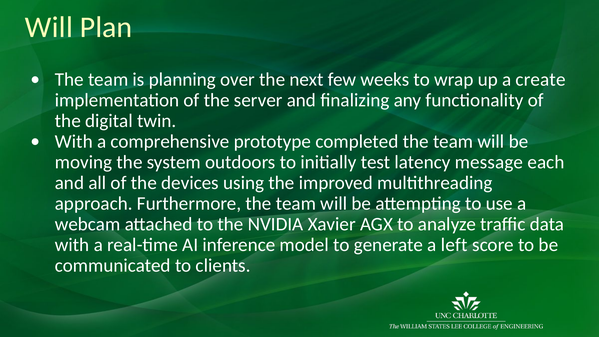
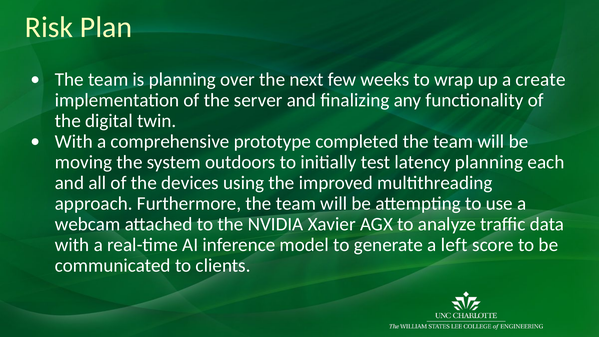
Will: Will -> Risk (49, 27)
latency message: message -> planning (489, 162)
